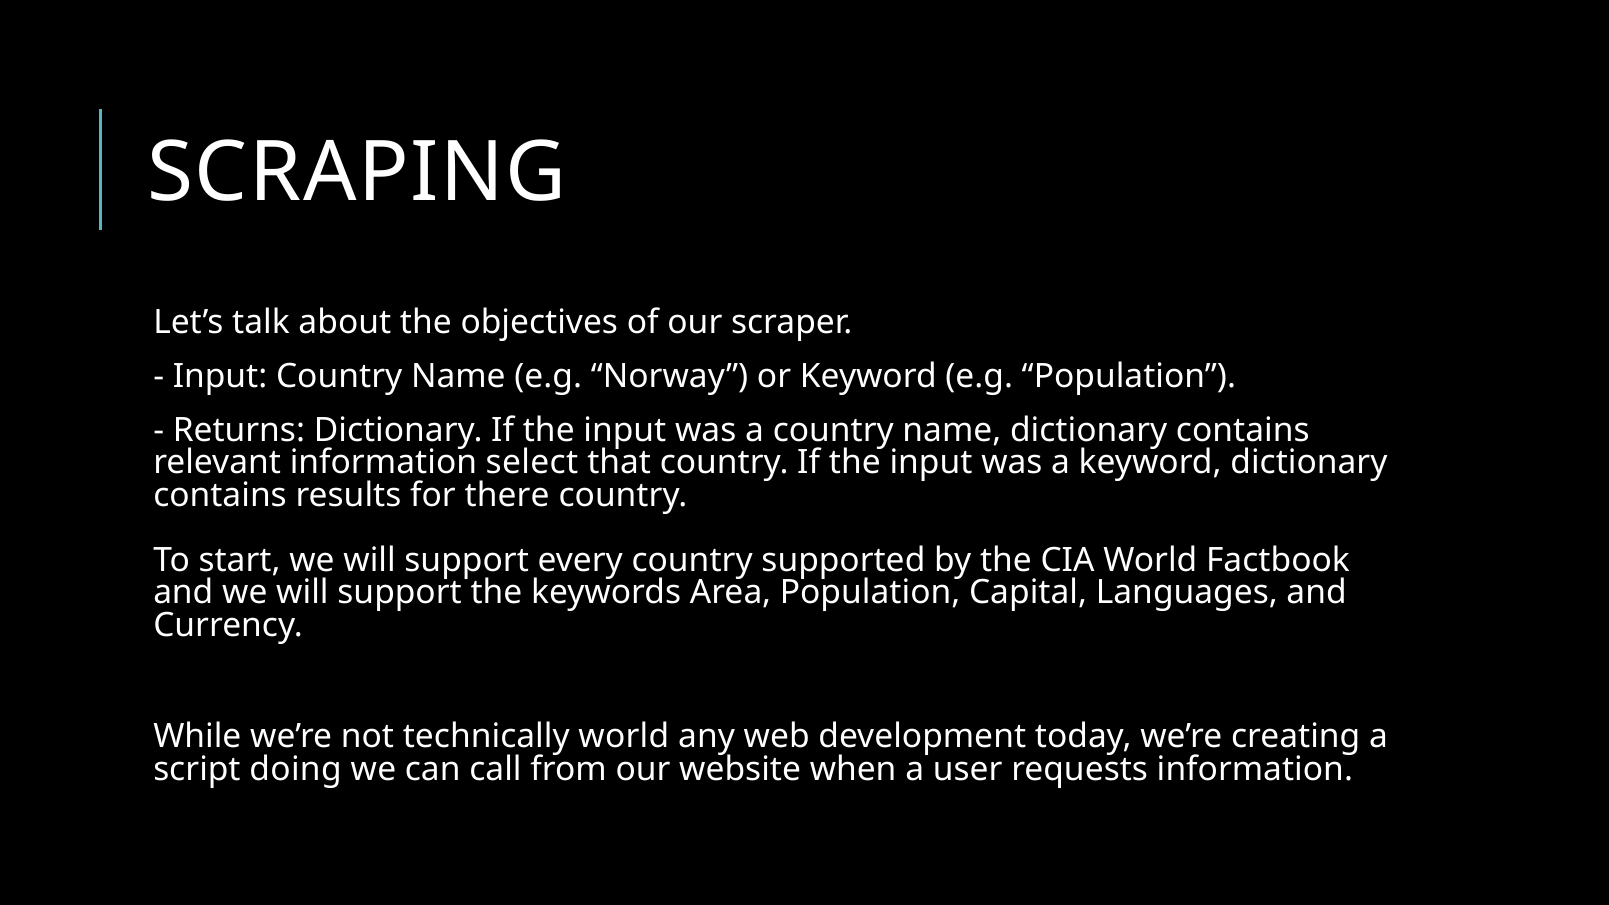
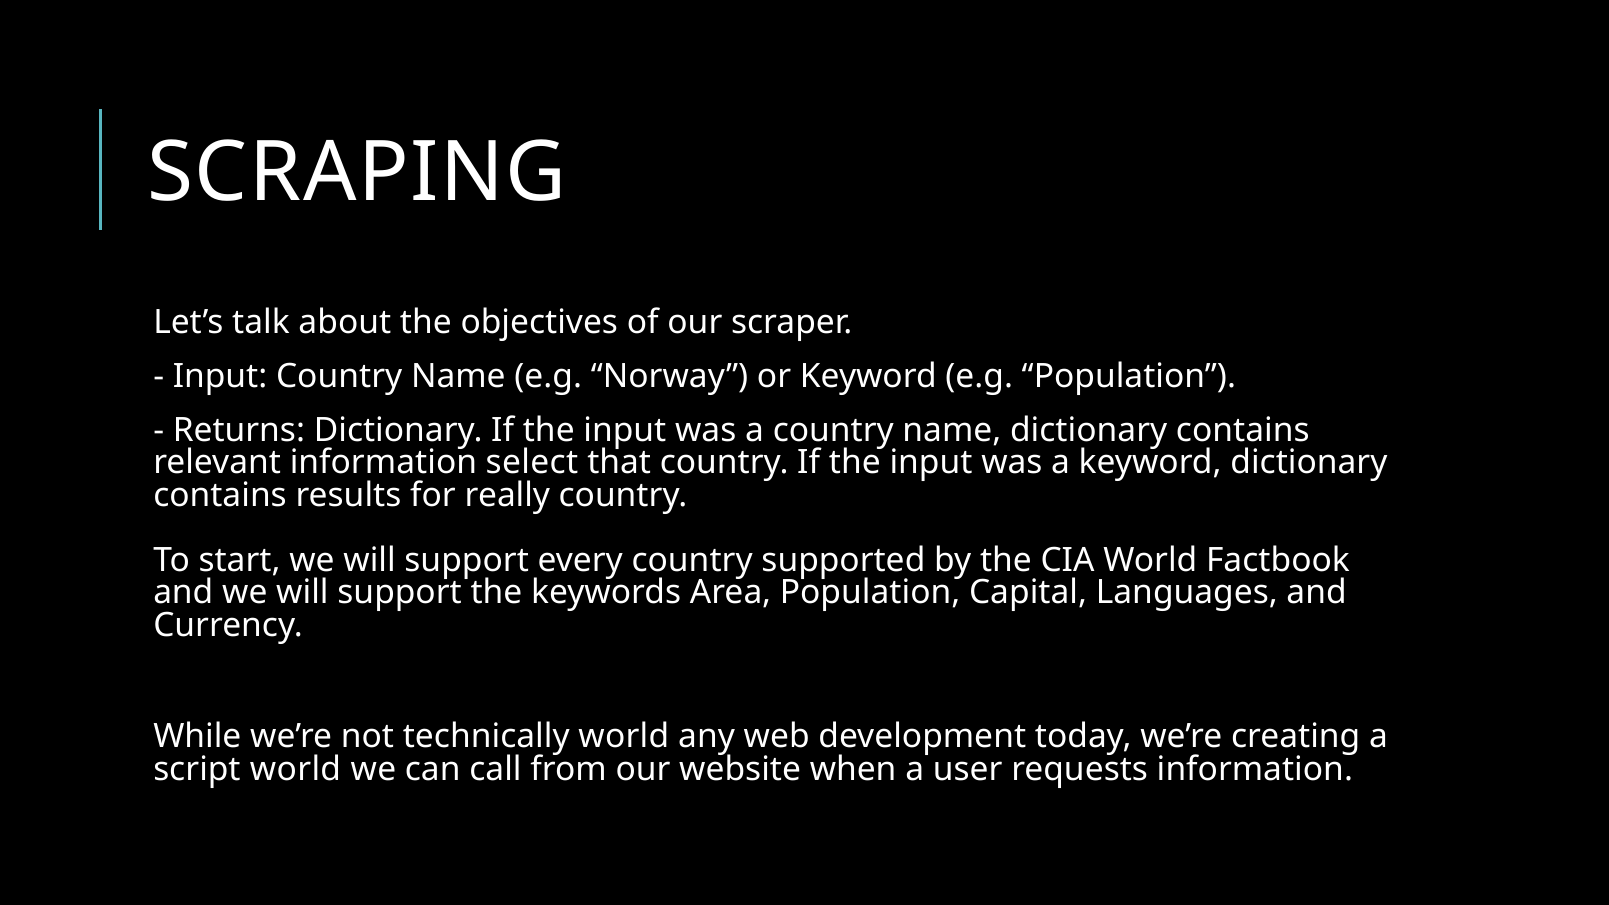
there: there -> really (507, 495)
script doing: doing -> world (296, 769)
